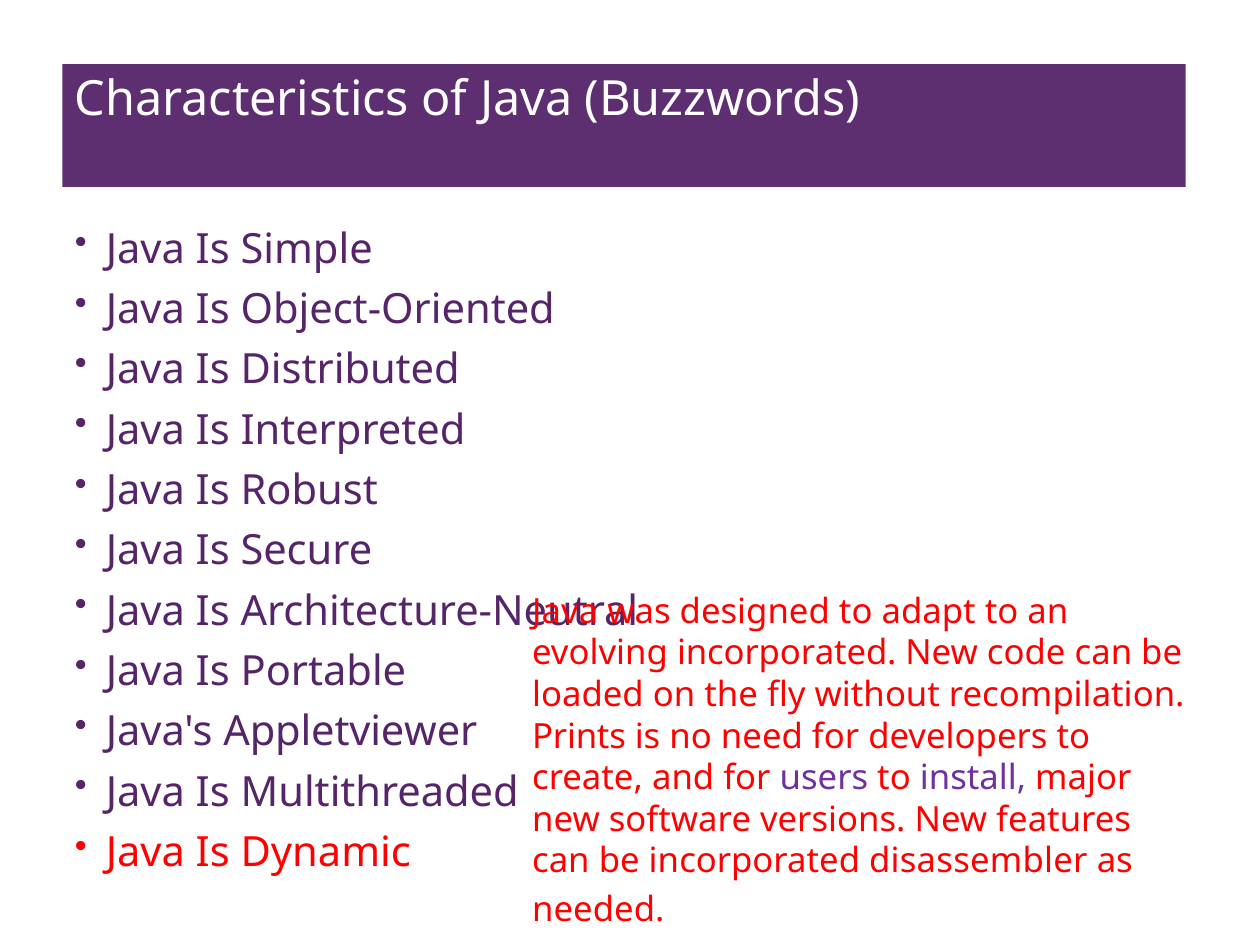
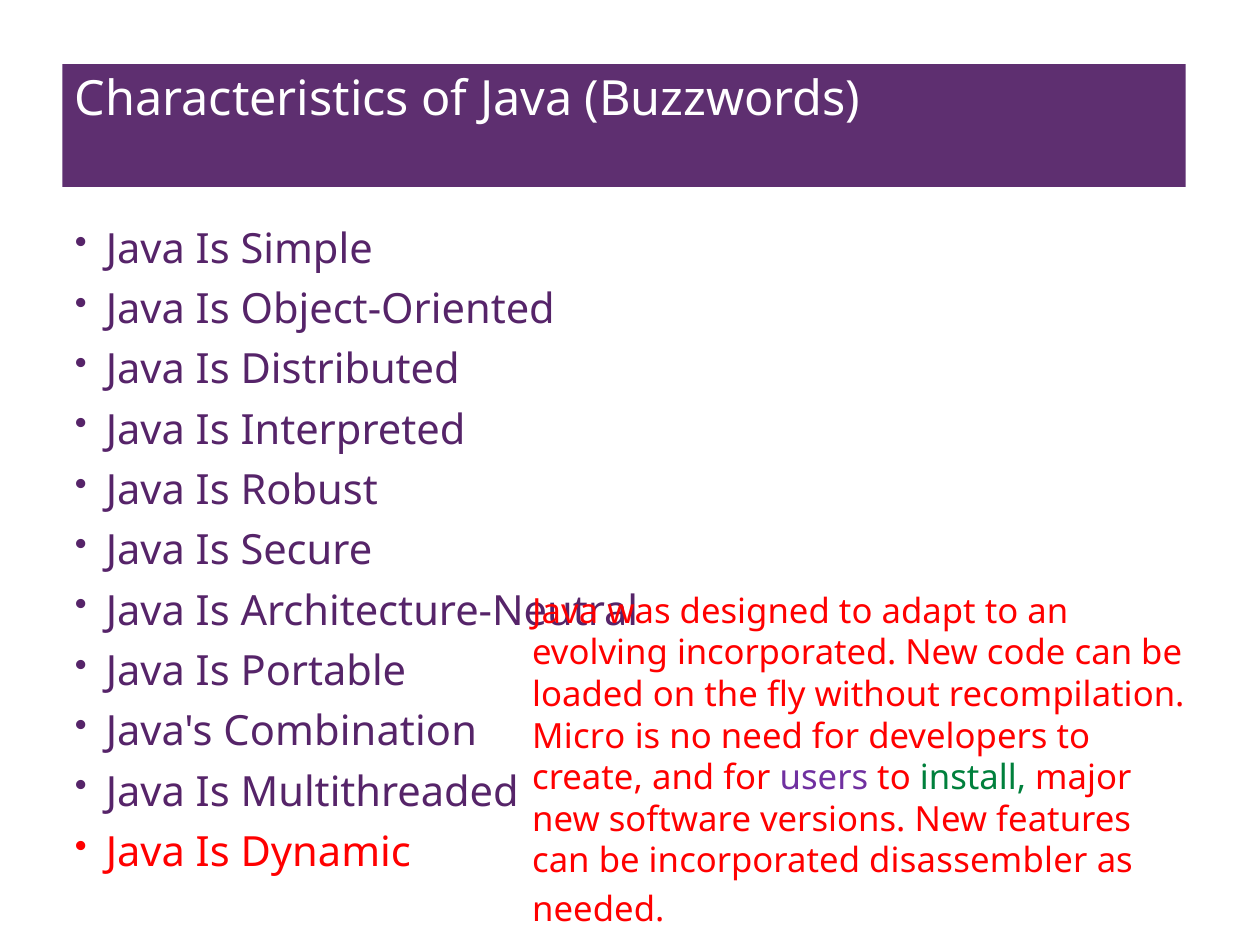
Appletviewer: Appletviewer -> Combination (350, 732)
Prints: Prints -> Micro (579, 737)
install colour: purple -> green (973, 778)
